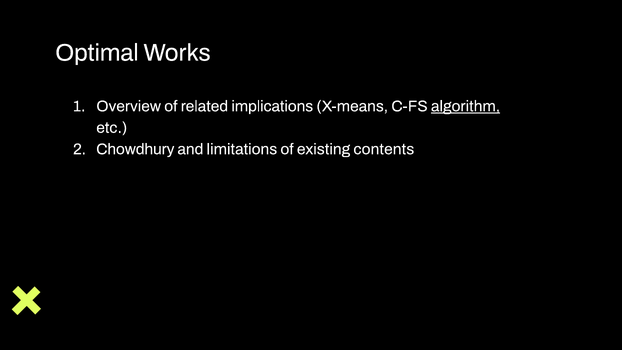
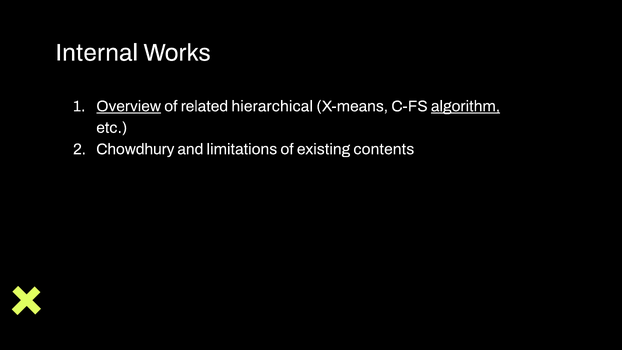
Optimal: Optimal -> Internal (97, 53)
Overview underline: none -> present (129, 106)
implications: implications -> hierarchical (272, 106)
